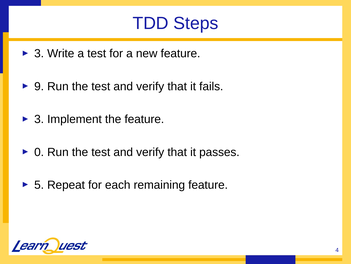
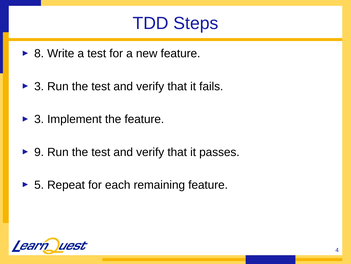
3: 3 -> 8 (39, 53)
9: 9 -> 3 (39, 86)
0: 0 -> 9 (39, 152)
